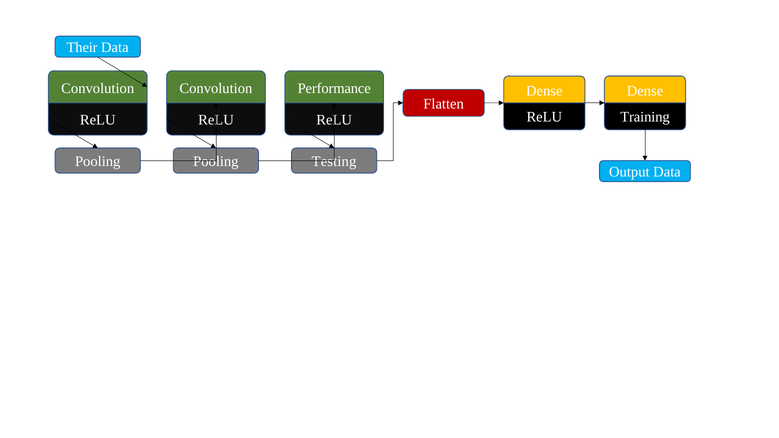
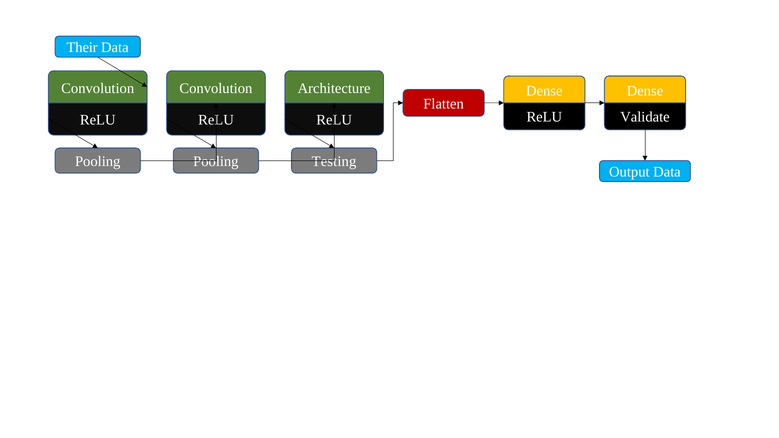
Performance: Performance -> Architecture (334, 89)
Training: Training -> Validate (645, 117)
